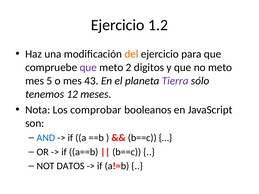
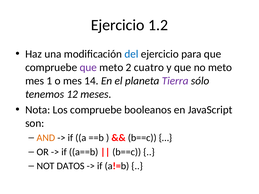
del colour: orange -> blue (131, 54)
digitos: digitos -> cuatro (149, 67)
5: 5 -> 1 (49, 81)
43: 43 -> 14 (91, 81)
Los comprobar: comprobar -> compruebe (96, 110)
AND colour: blue -> orange (46, 138)
